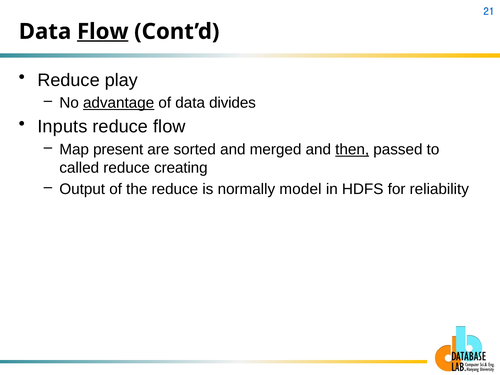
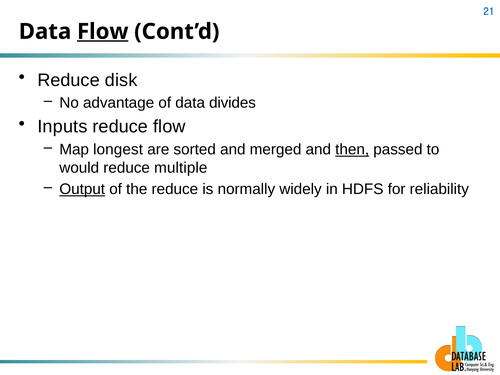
play: play -> disk (121, 80)
advantage underline: present -> none (119, 103)
present: present -> longest (118, 150)
called: called -> would (79, 168)
creating: creating -> multiple (181, 168)
Output underline: none -> present (82, 189)
model: model -> widely (301, 189)
